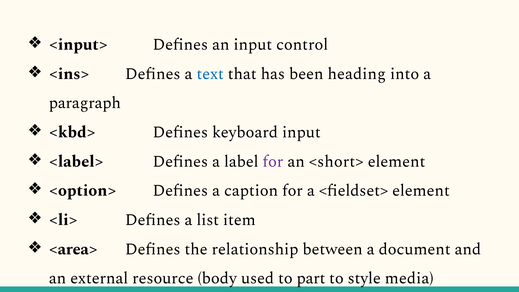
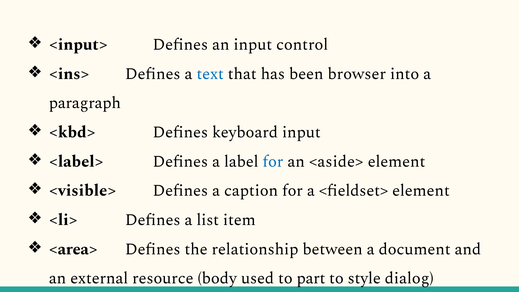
heading: heading -> browser (357, 74)
for colour: purple -> blue (273, 161)
<short>: <short> -> <aside> (336, 161)
<option>: <option> -> <visible> (83, 191)
media: media -> dialog (409, 278)
